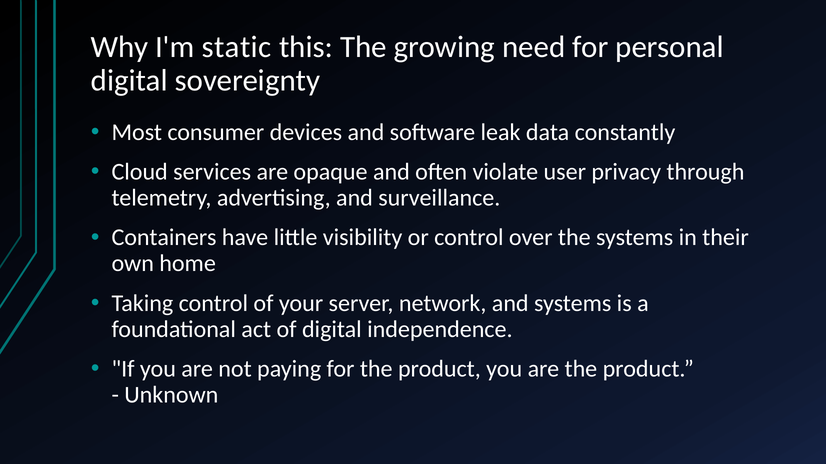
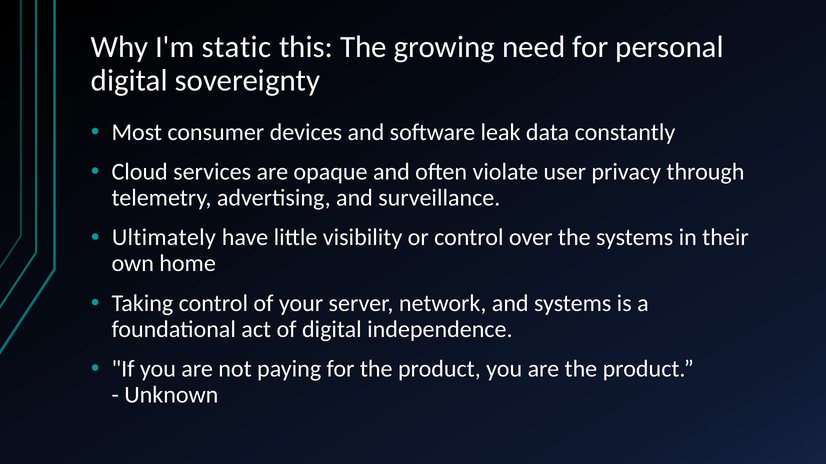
Containers: Containers -> Ultimately (164, 238)
